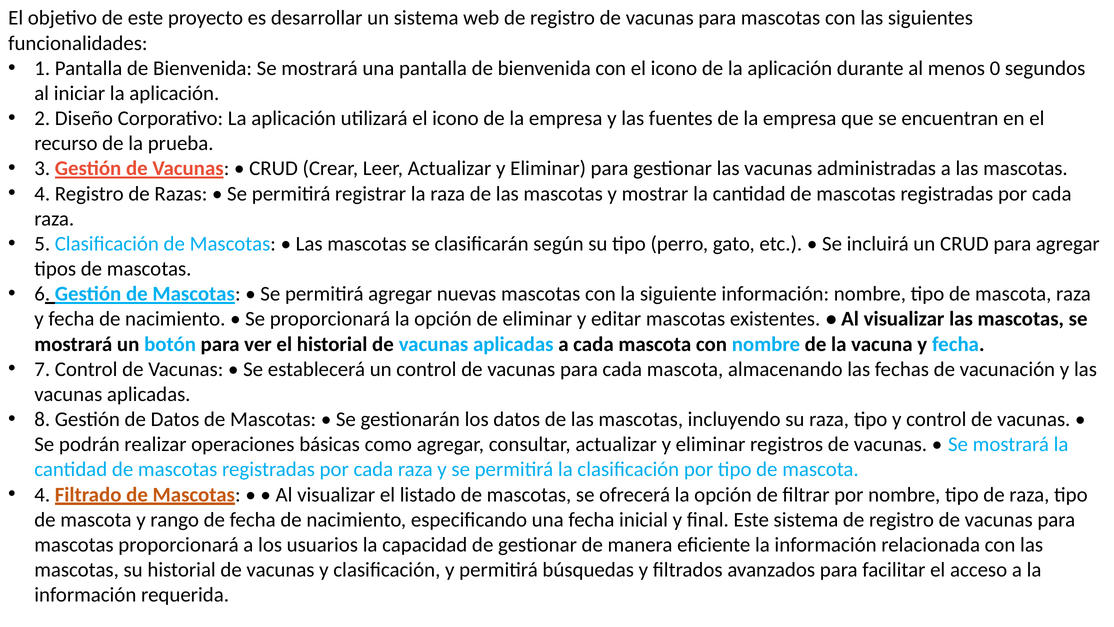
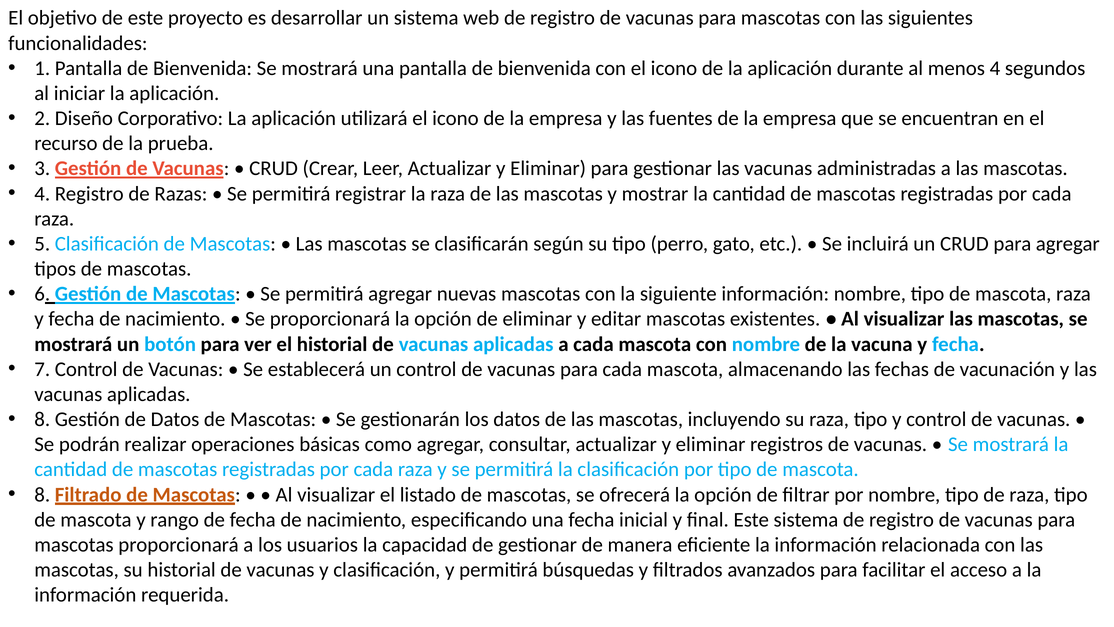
menos 0: 0 -> 4 (995, 68)
4: 4 -> 8 (42, 494)
